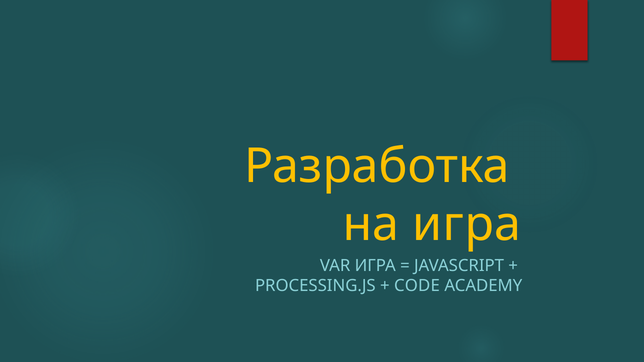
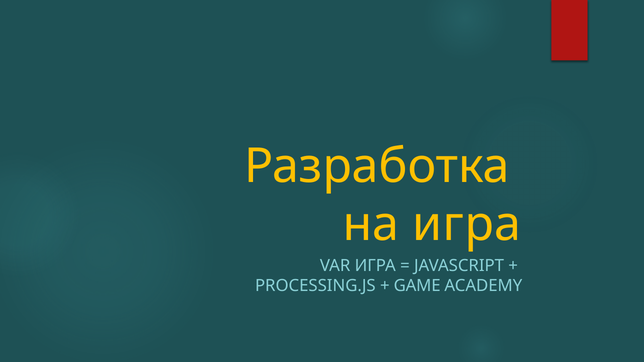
CODE: CODE -> GAME (417, 286)
